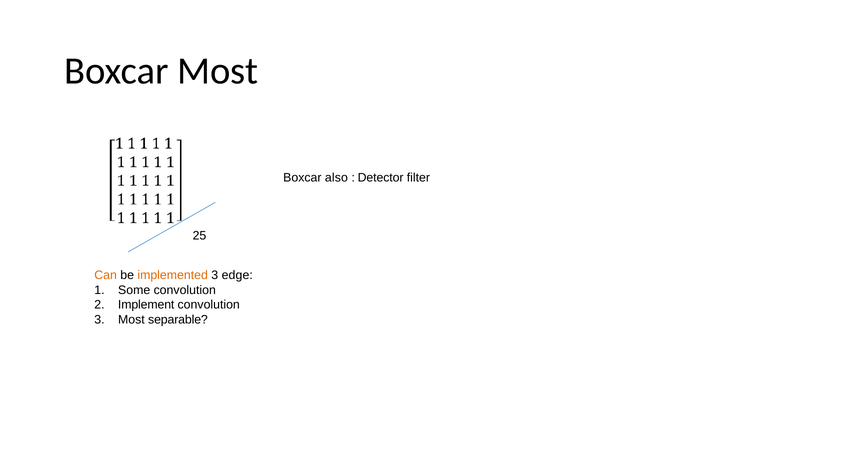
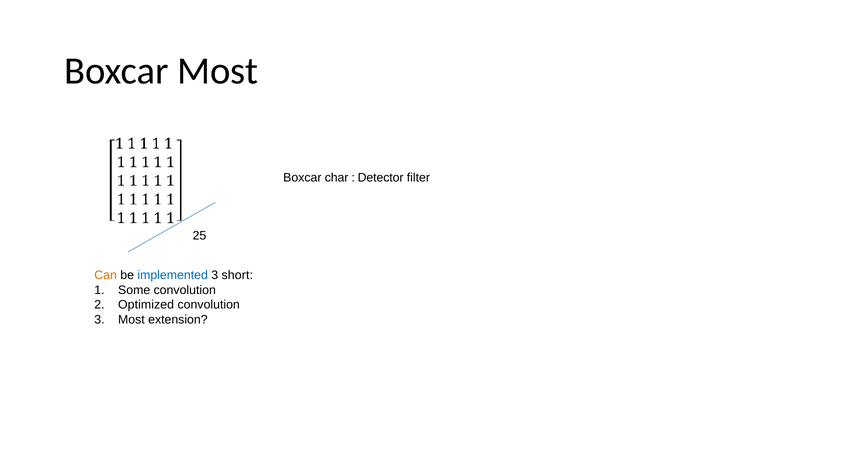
also: also -> char (337, 178)
implemented colour: orange -> blue (173, 275)
edge: edge -> short (237, 275)
Implement: Implement -> Optimized (146, 305)
separable: separable -> extension (178, 320)
